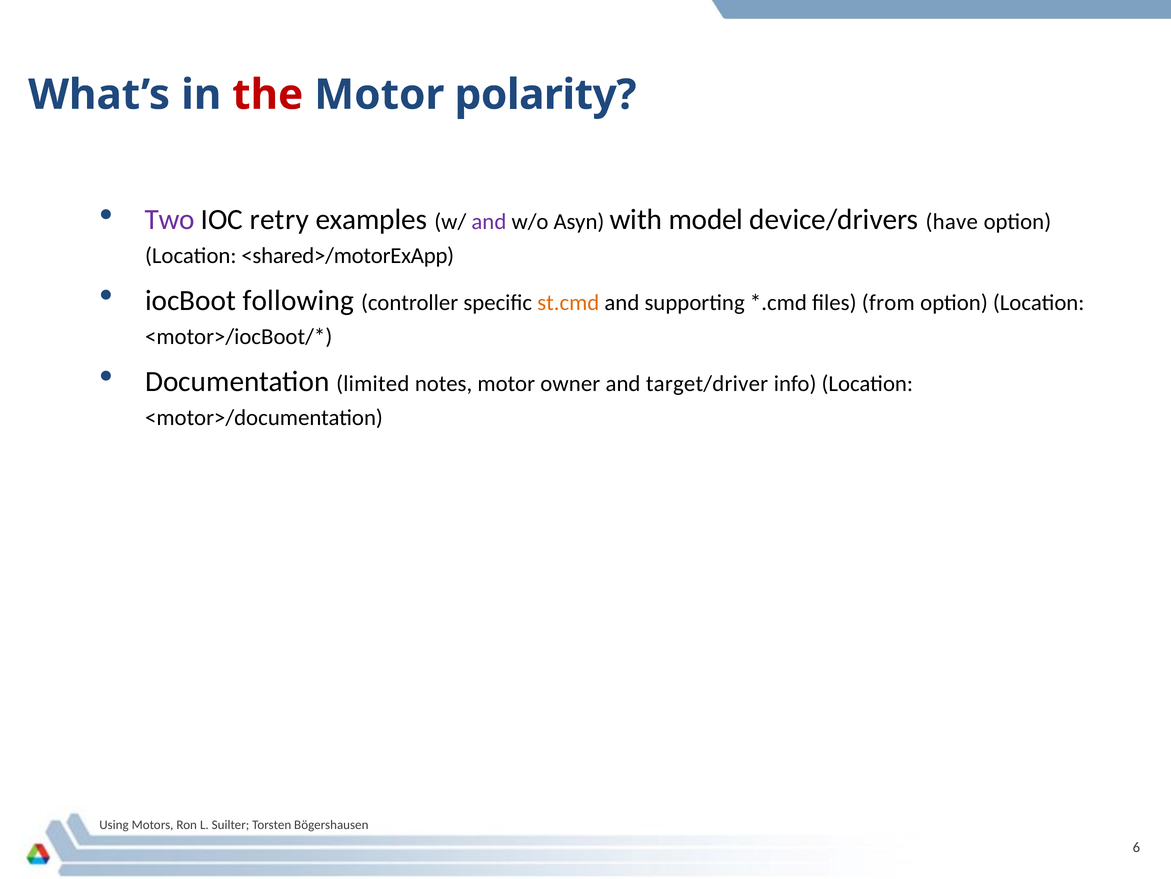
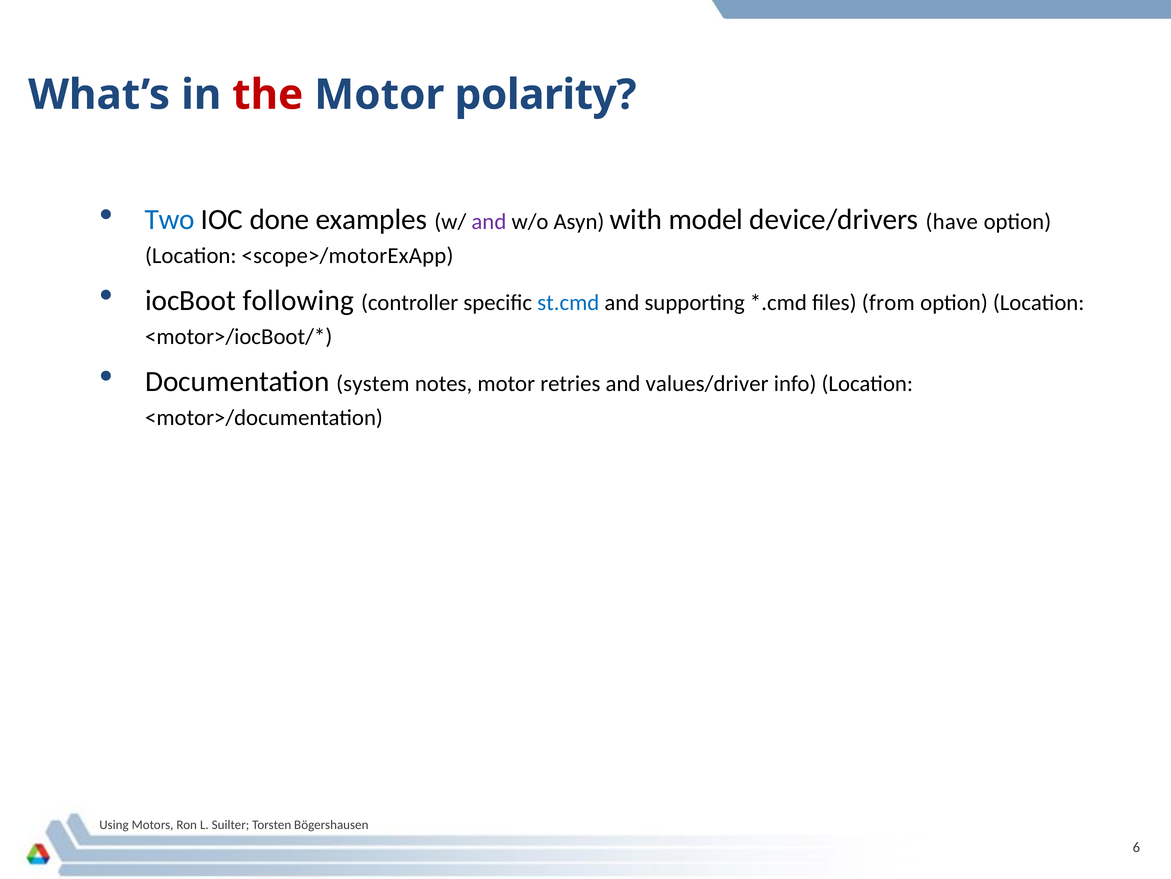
Two colour: purple -> blue (170, 220)
retry: retry -> done (280, 220)
<shared>/motorExApp: <shared>/motorExApp -> <scope>/motorExApp (348, 256)
st.cmd colour: orange -> blue (568, 302)
limited: limited -> system (373, 383)
owner: owner -> retries (570, 383)
target/driver: target/driver -> values/driver (707, 383)
